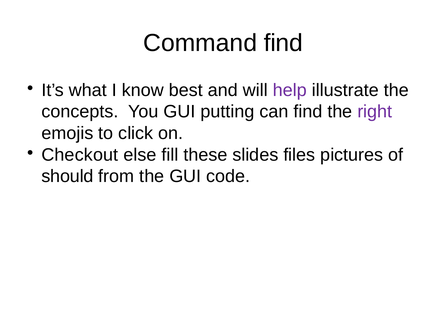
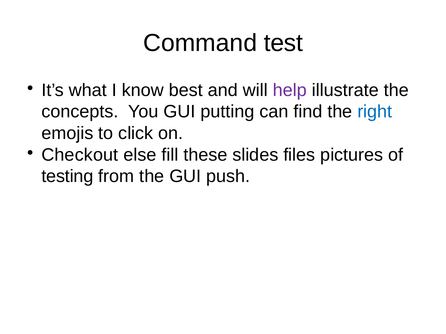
Command find: find -> test (283, 43)
right colour: purple -> blue (375, 112)
should: should -> testing (67, 177)
code: code -> push (228, 177)
